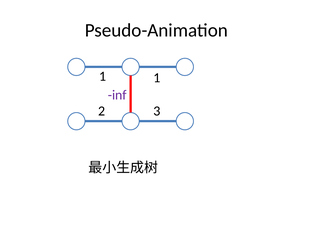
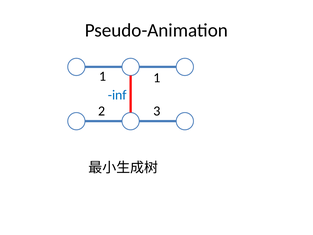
inf colour: purple -> blue (117, 95)
